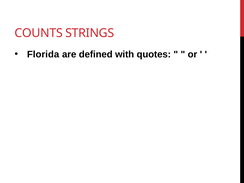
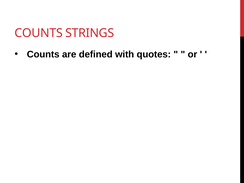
Florida: Florida -> Counts (43, 54)
